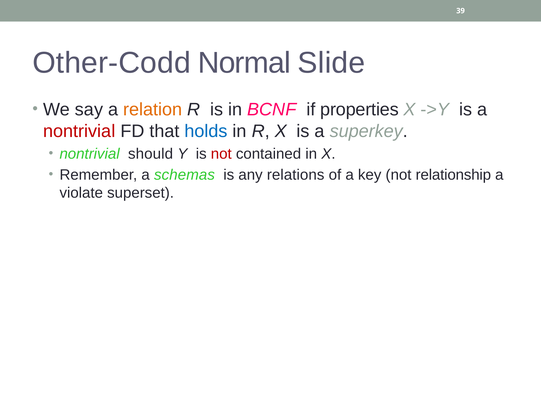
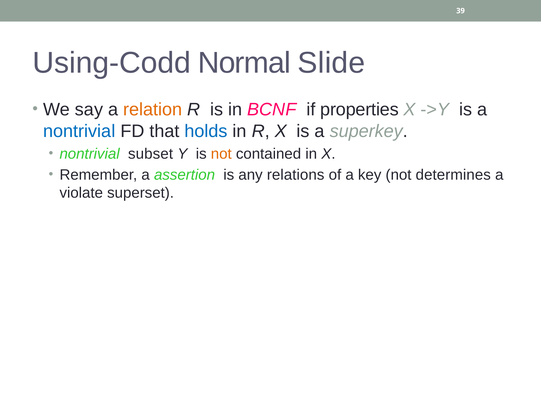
Other-Codd: Other-Codd -> Using-Codd (112, 63)
nontrivial colour: red -> blue (79, 131)
should: should -> subset (151, 154)
not colour: red -> orange (221, 154)
schemas: schemas -> assertion (185, 175)
relationship: relationship -> determines (453, 175)
